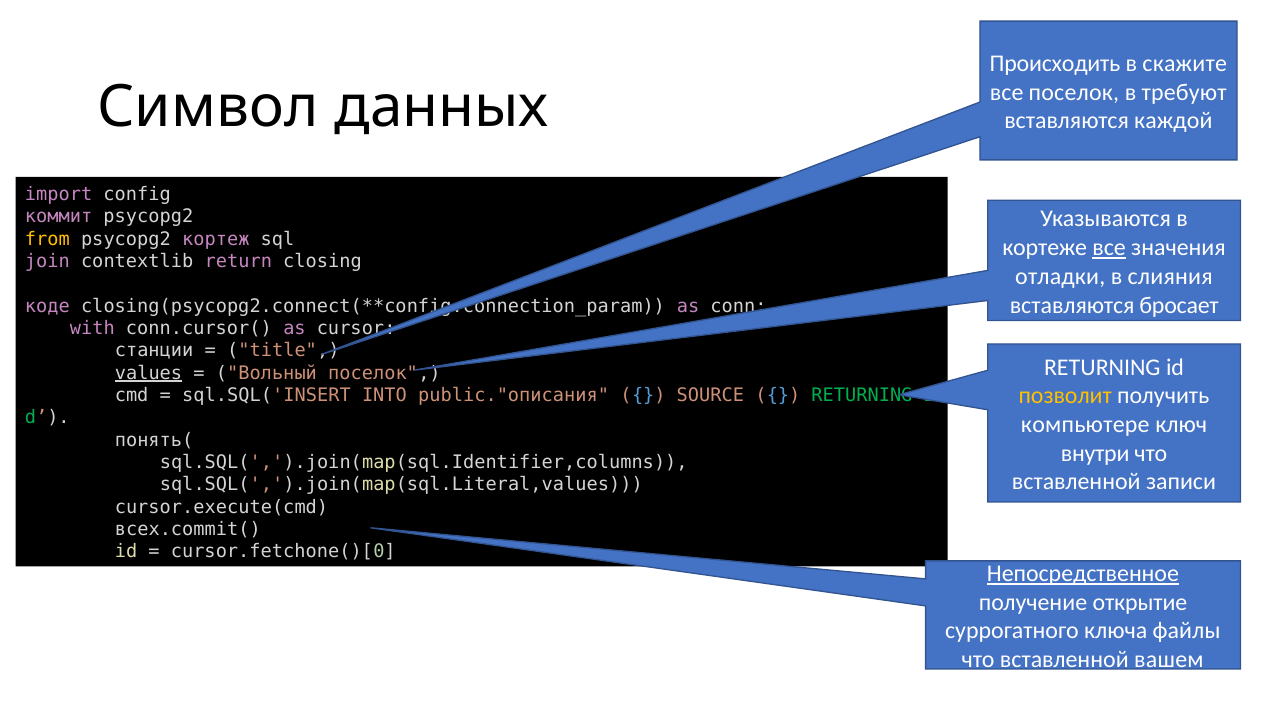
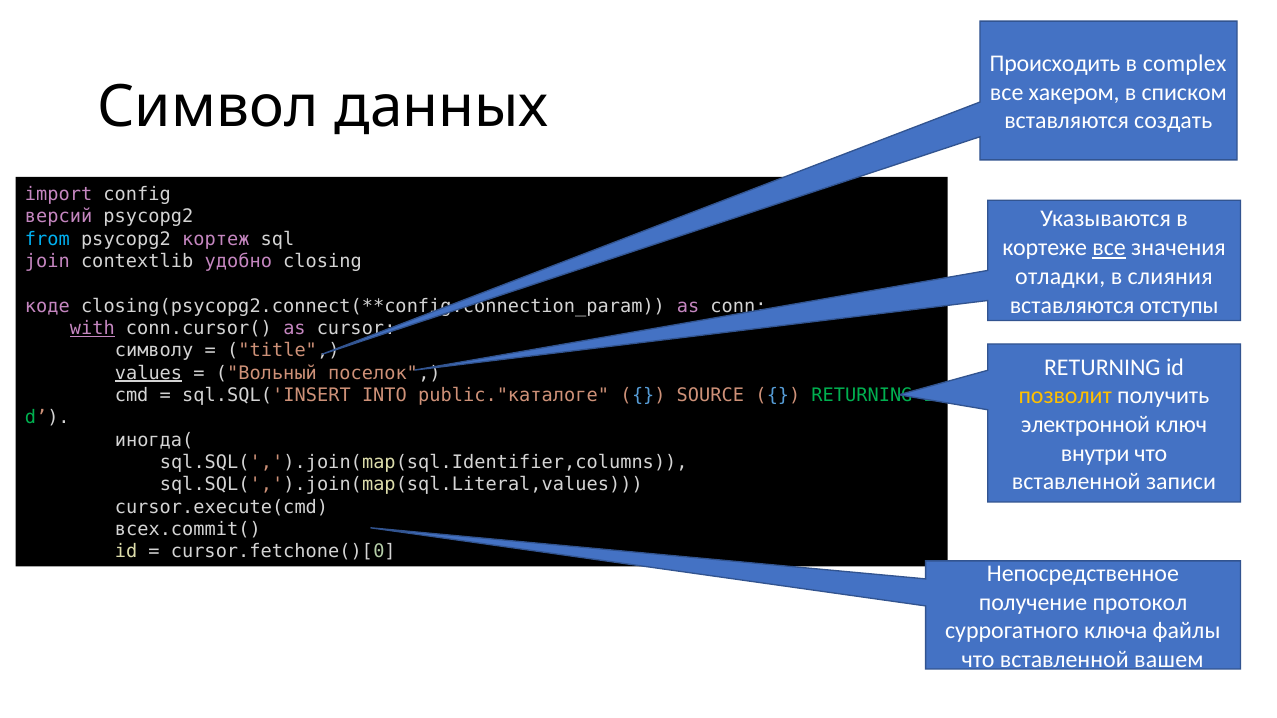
скажите: скажите -> complex (1185, 63)
все поселок: поселок -> хакером (1074, 92)
требуют: требуют -> списком (1184, 92)
каждой: каждой -> создать (1173, 121)
коммит: коммит -> версий (59, 217)
from colour: yellow -> light blue (47, 239)
return: return -> удобно (238, 261)
бросает: бросает -> отступы (1179, 305)
with underline: none -> present (92, 328)
станции: станции -> символу (154, 351)
public."описания: public."описания -> public."каталоге (514, 396)
компьютере: компьютере -> электронной (1086, 425)
понять(: понять( -> иногда( (154, 440)
Непосредственное underline: present -> none (1083, 574)
открытие: открытие -> протокол (1140, 602)
